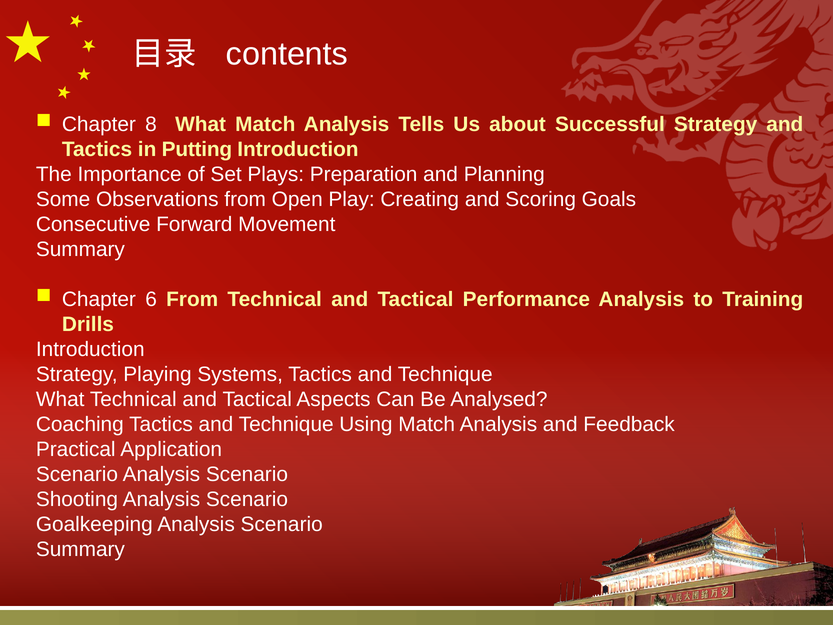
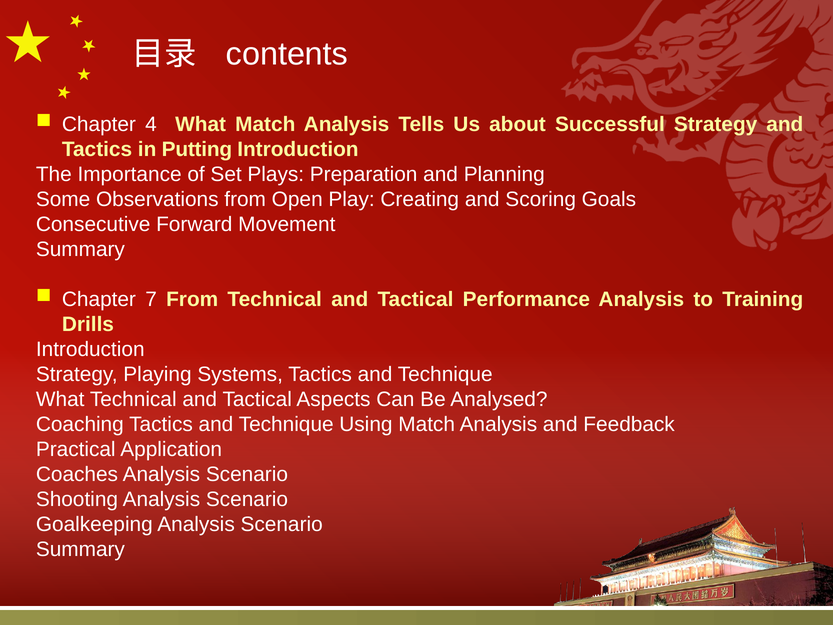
8: 8 -> 4 (151, 124)
6: 6 -> 7 (151, 299)
Scenario: Scenario -> Coaches (77, 474)
